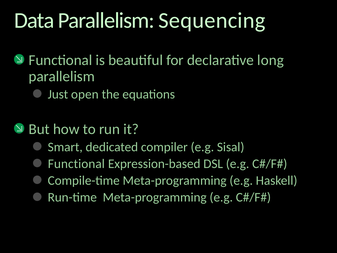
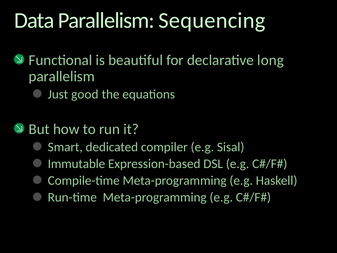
open: open -> good (85, 94)
Functional: Functional -> Immutable (76, 164)
